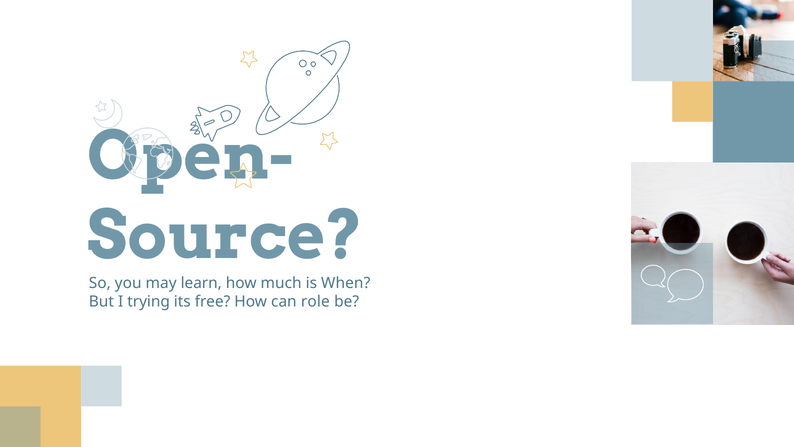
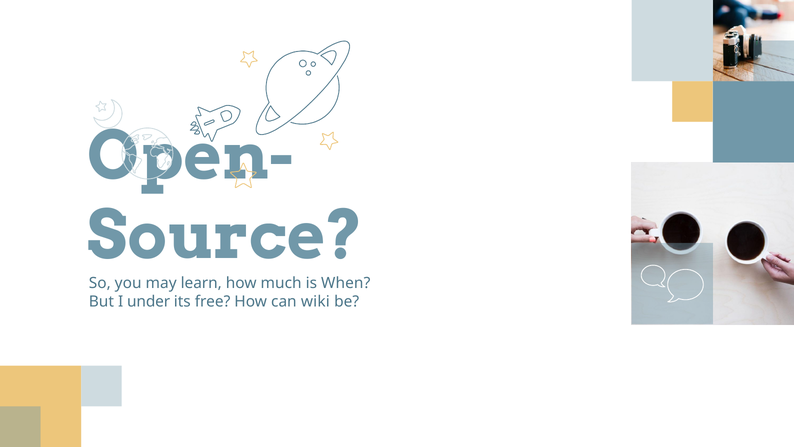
trying: trying -> under (149, 301)
role: role -> wiki (315, 301)
